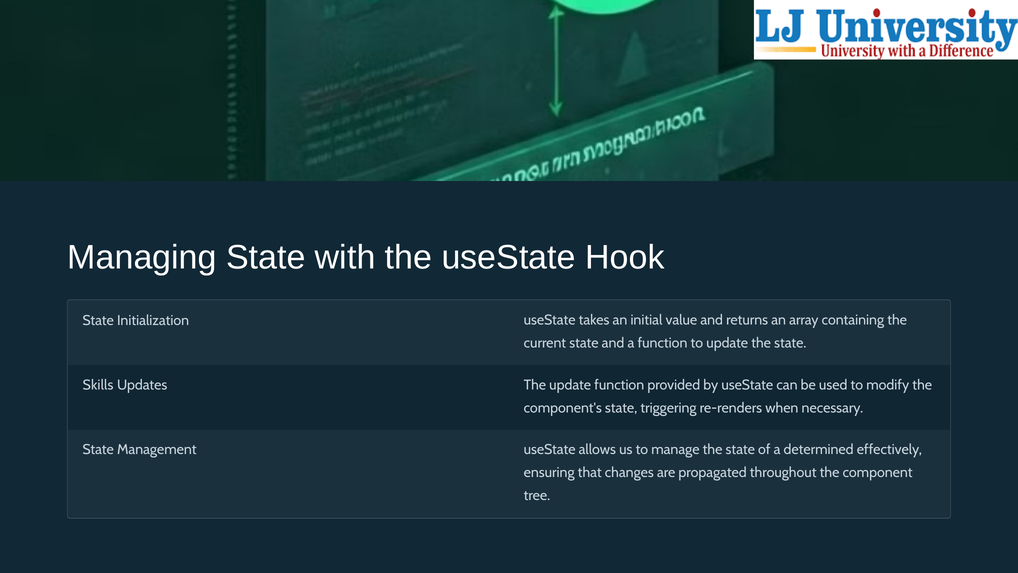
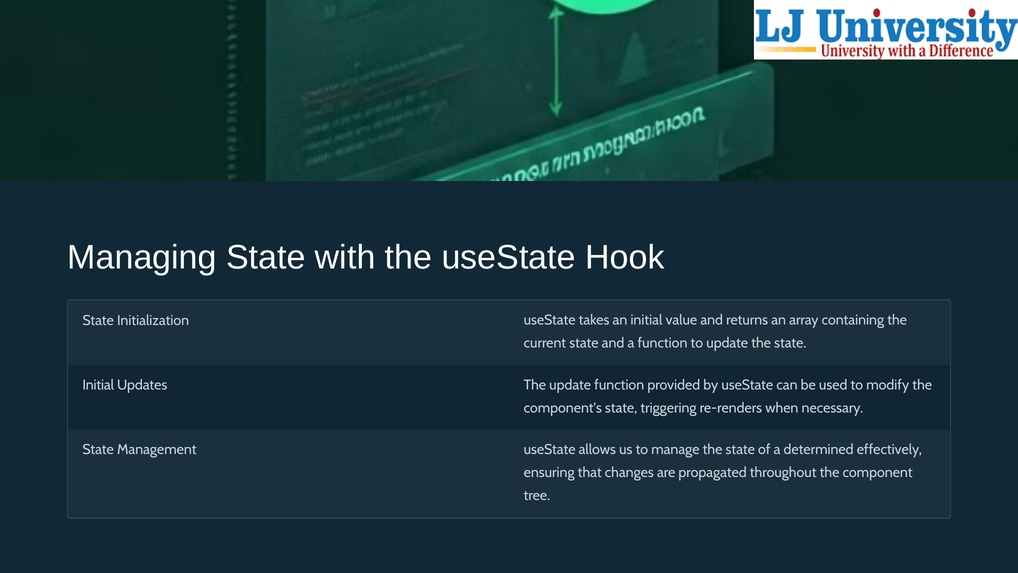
Skills: Skills -> Initial (98, 385)
